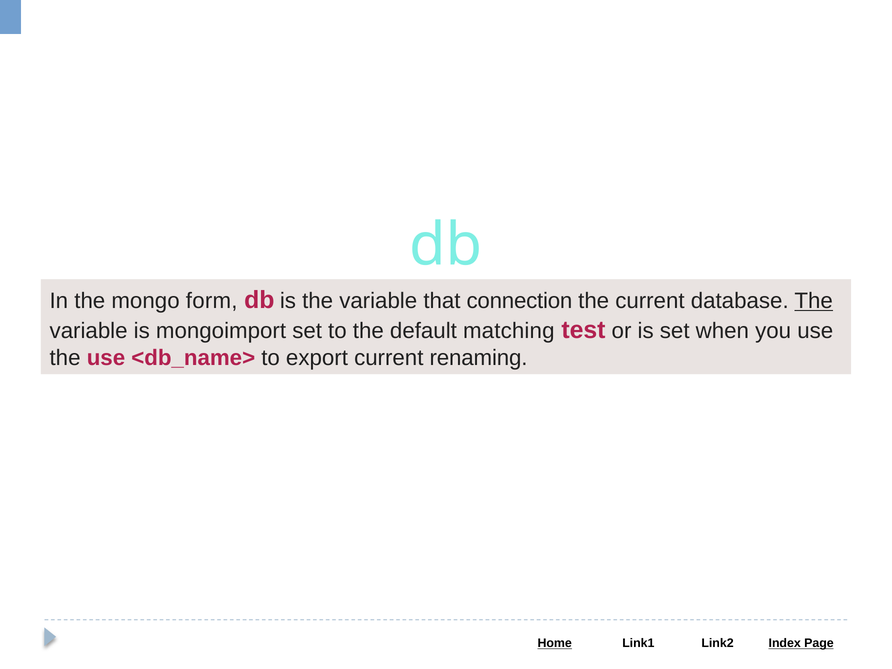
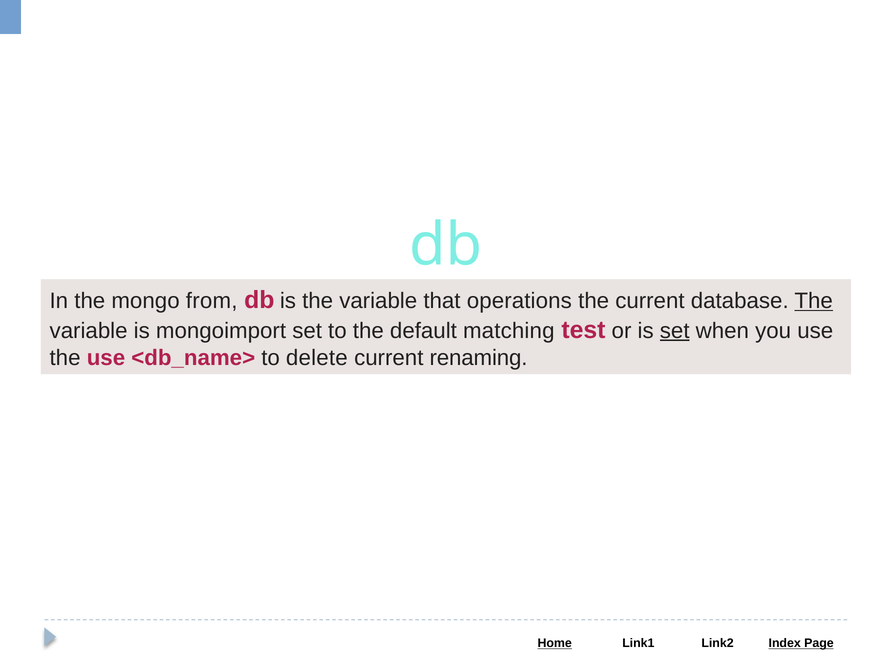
form: form -> from (212, 301)
connection: connection -> operations (519, 301)
set underline: none -> present (675, 331)
export: export -> delete (317, 358)
